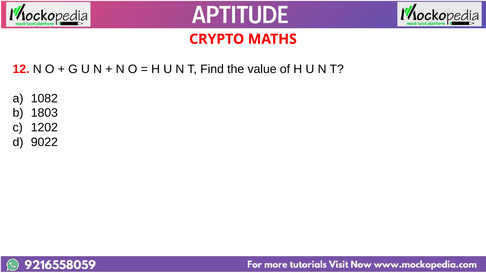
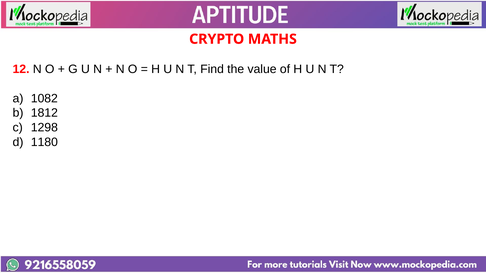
1803: 1803 -> 1812 (44, 113)
1202: 1202 -> 1298 (44, 128)
9022: 9022 -> 1180 (44, 142)
